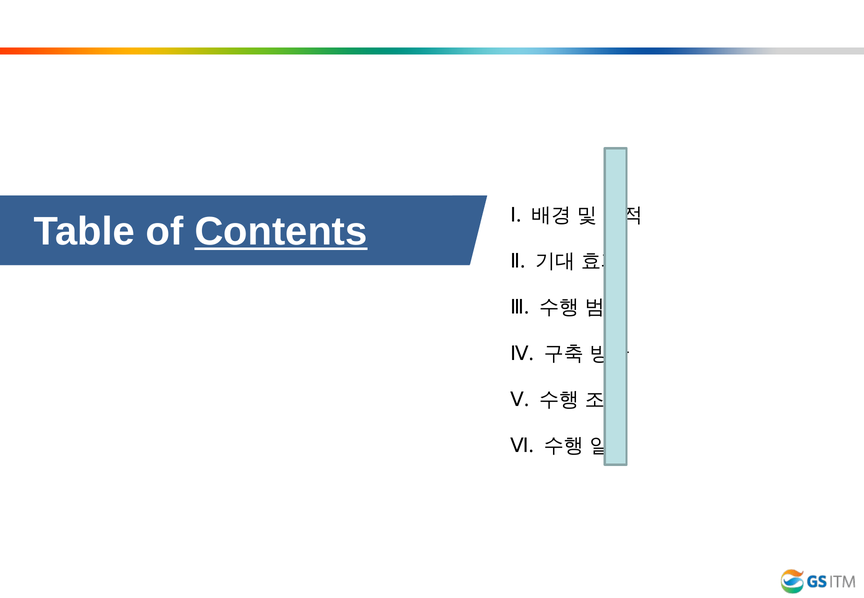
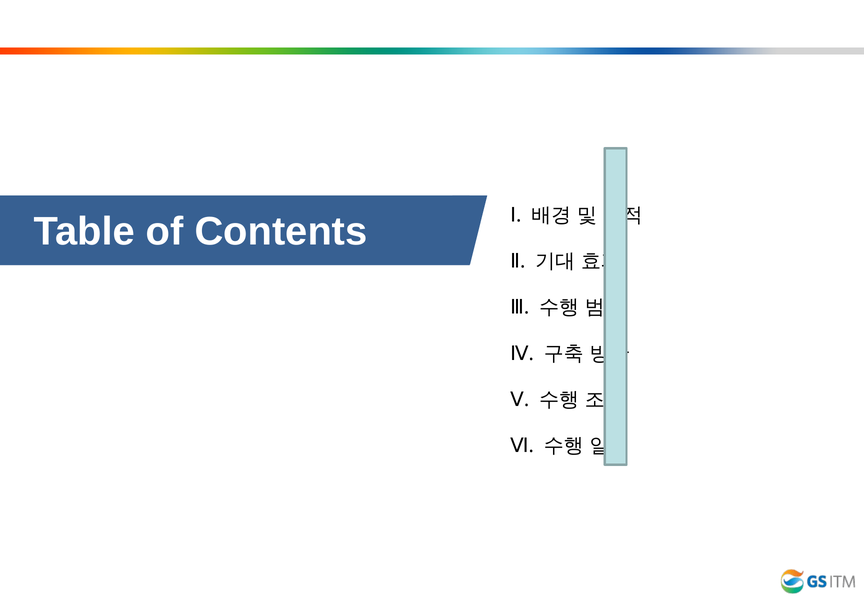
Contents underline: present -> none (281, 232)
